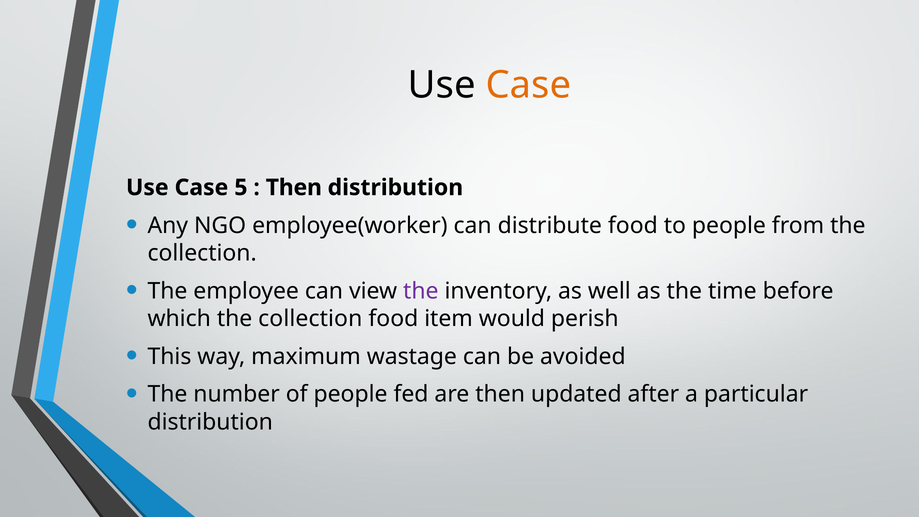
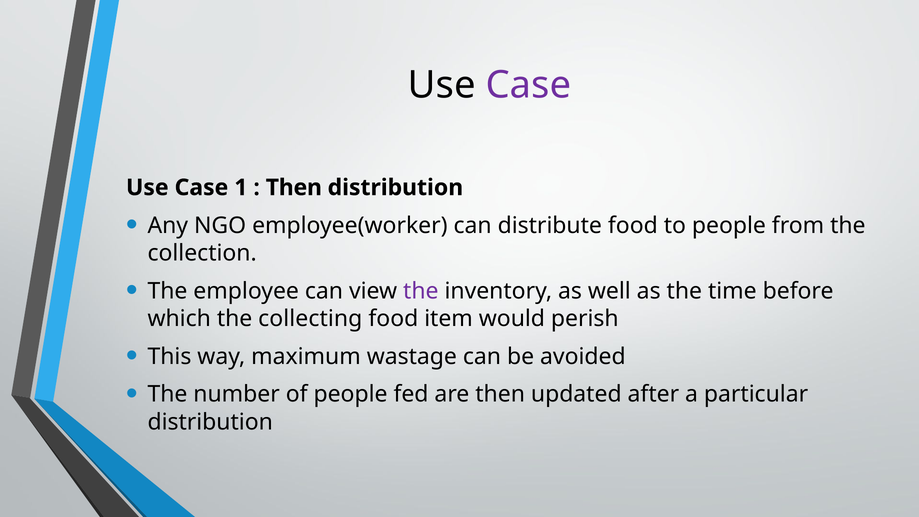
Case colour: orange -> purple (528, 85)
5: 5 -> 1 (241, 188)
which the collection: collection -> collecting (310, 318)
